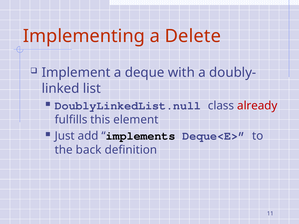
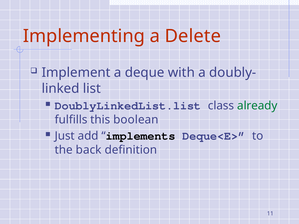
DoublyLinkedList.null: DoublyLinkedList.null -> DoublyLinkedList.list (128, 106)
already colour: red -> green (257, 106)
element: element -> boolean (136, 120)
